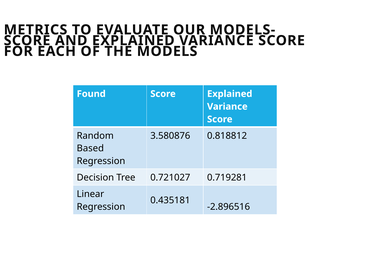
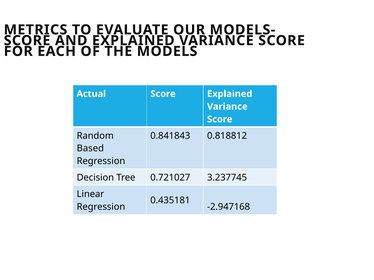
Found: Found -> Actual (91, 94)
3.580876: 3.580876 -> 0.841843 (170, 136)
0.719281: 0.719281 -> 3.237745 (227, 178)
-2.896516: -2.896516 -> -2.947168 (229, 207)
